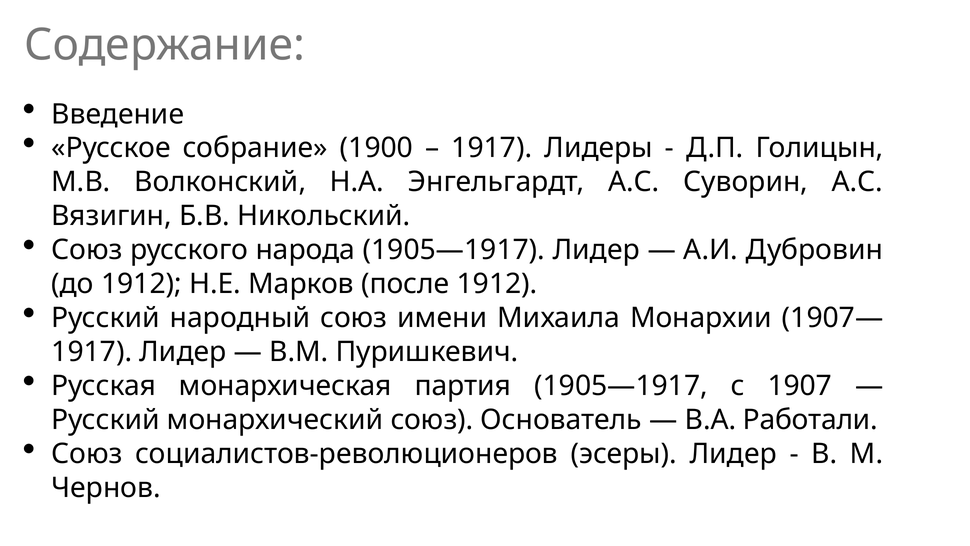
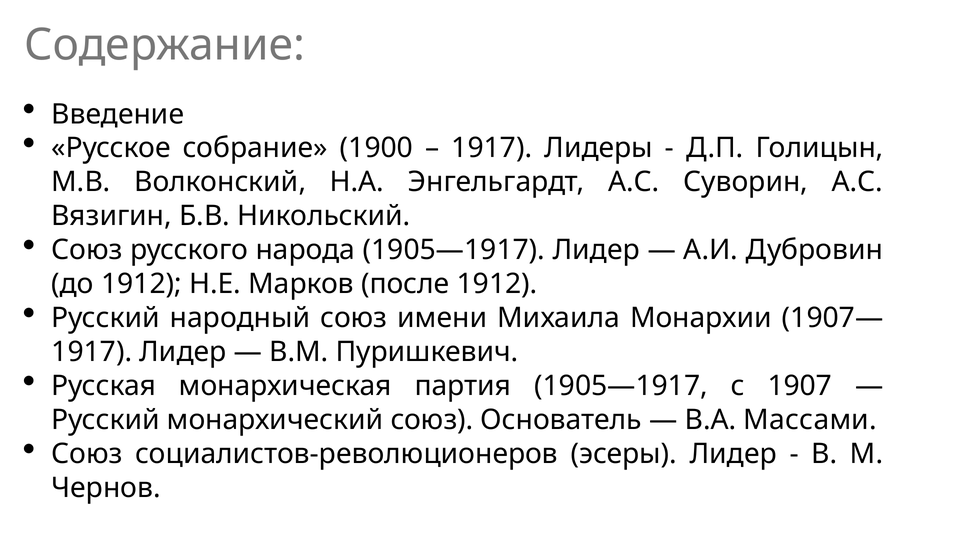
Работали: Работали -> Массами (810, 420)
